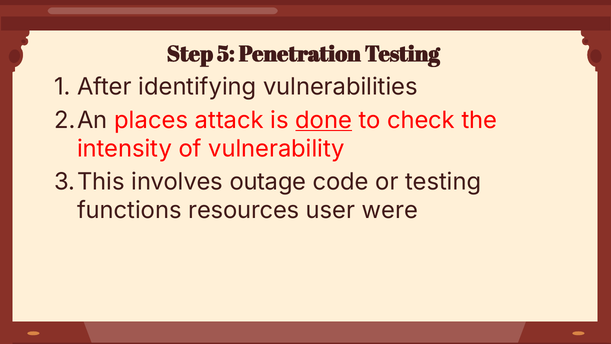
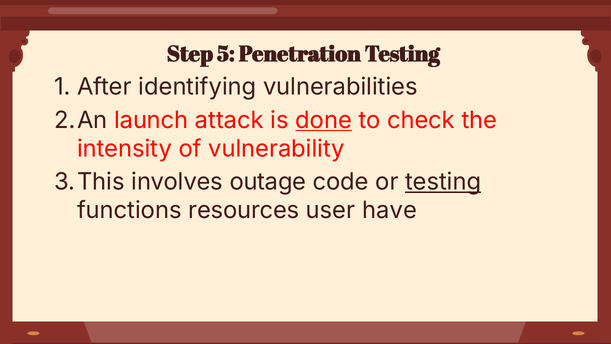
places: places -> launch (151, 120)
testing underline: none -> present (443, 182)
were: were -> have (390, 210)
